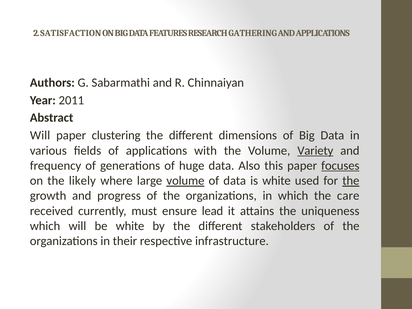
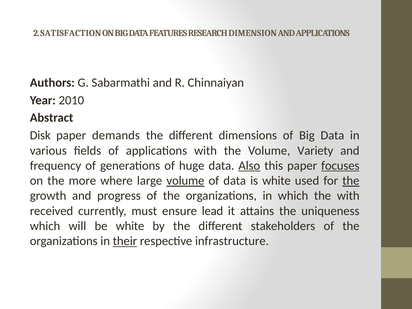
GATHERING: GATHERING -> DIMENSION (253, 33)
2011: 2011 -> 2010 (71, 100)
Will: Will -> Disk (40, 135)
clustering: clustering -> demands (116, 135)
Variety underline: present -> none (315, 151)
Also underline: none -> present (249, 166)
likely: likely -> more (82, 181)
the care: care -> with (348, 196)
their underline: none -> present (125, 241)
